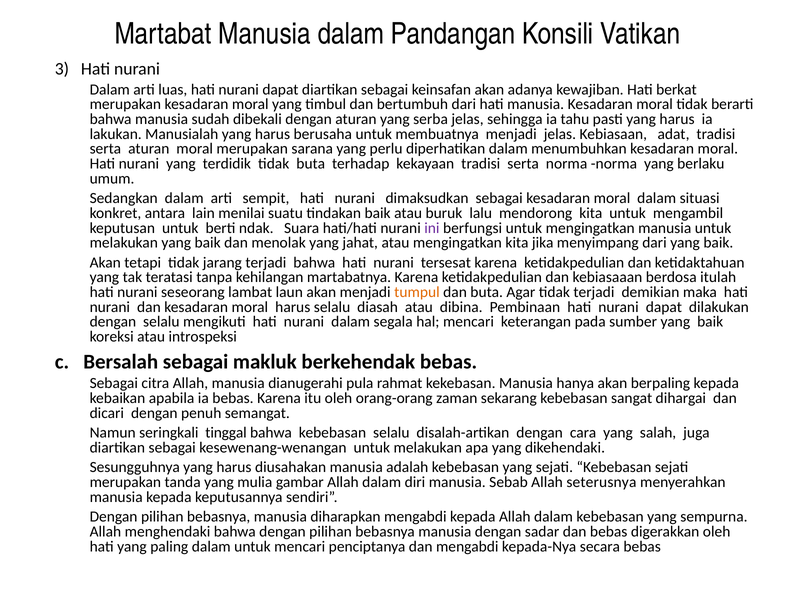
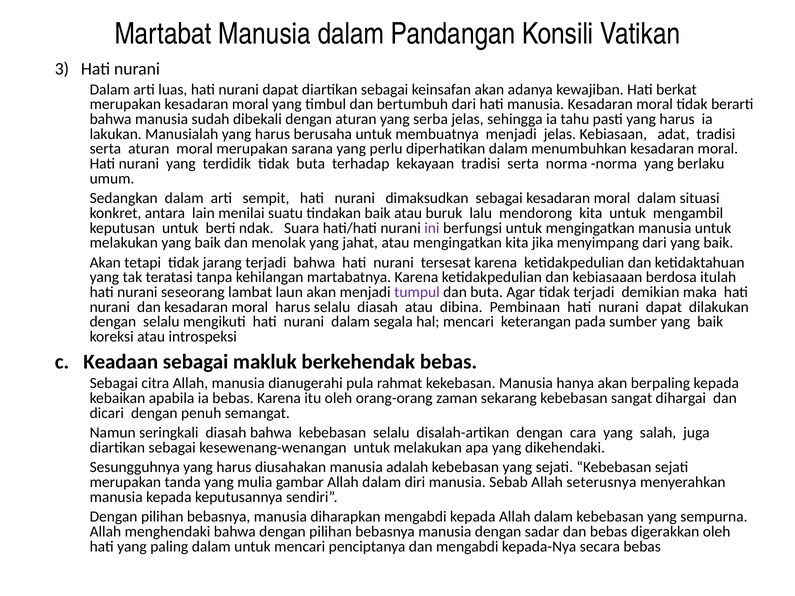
tumpul colour: orange -> purple (417, 292)
Bersalah: Bersalah -> Keadaan (121, 362)
seringkali tinggal: tinggal -> diasah (226, 433)
